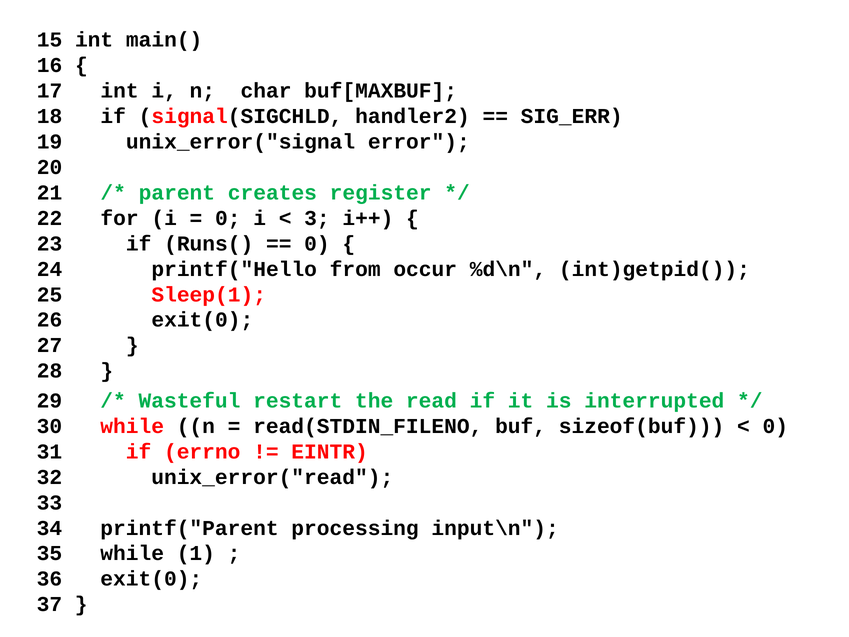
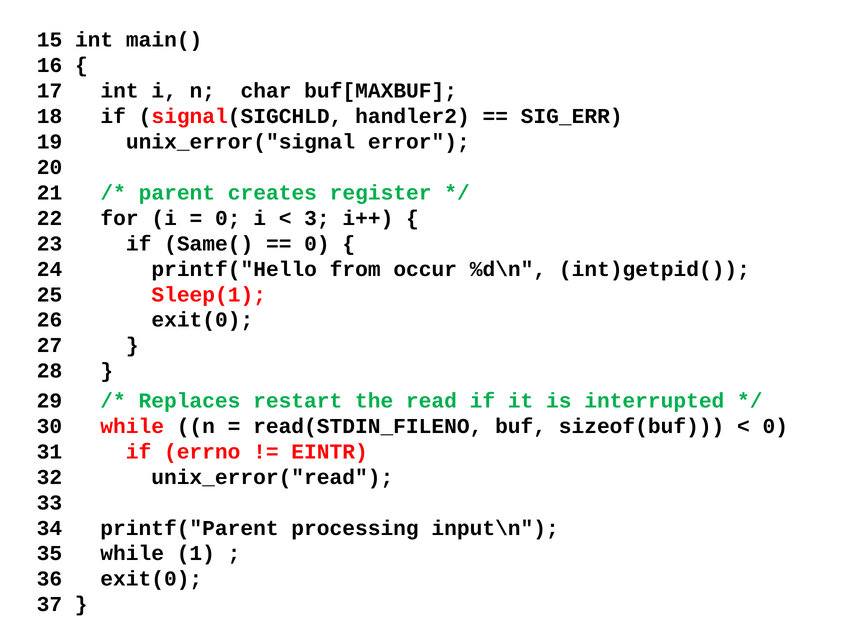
Runs(: Runs( -> Same( (209, 243)
Wasteful: Wasteful -> Replaces (189, 400)
